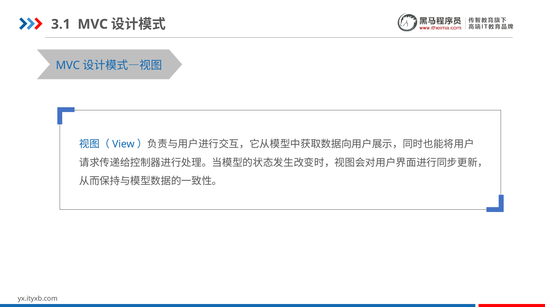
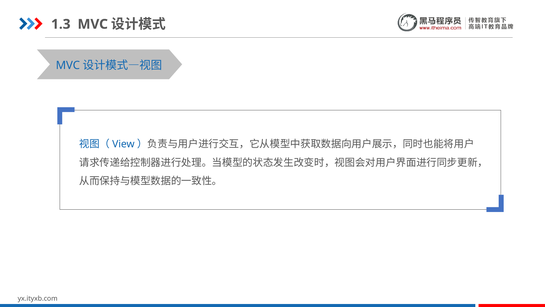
3.1: 3.1 -> 1.3 (61, 24)
